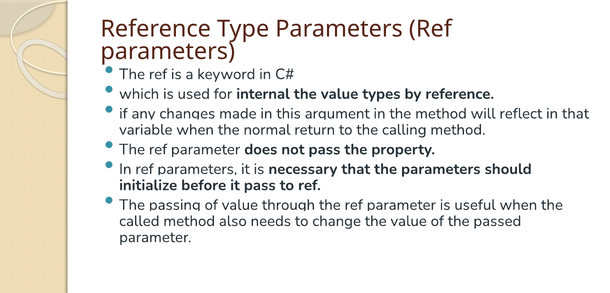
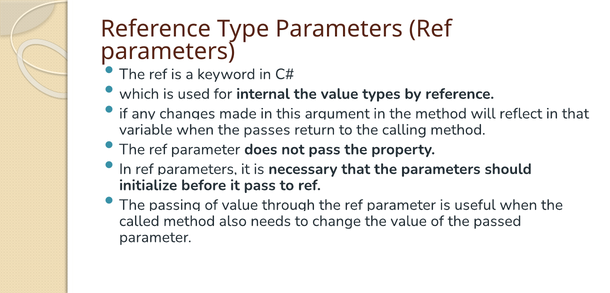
normal: normal -> passes (267, 130)
